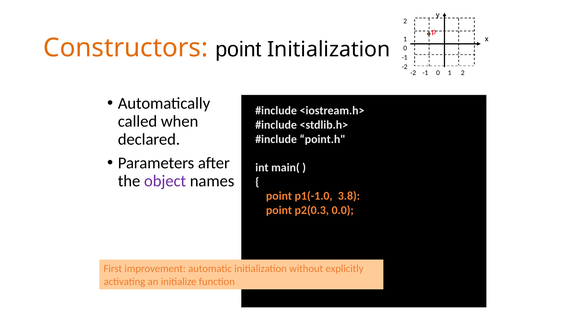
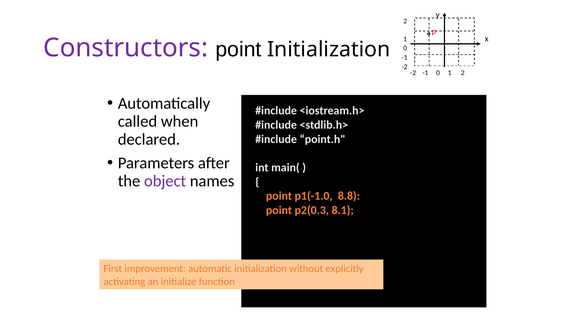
Constructors colour: orange -> purple (126, 48)
3.8: 3.8 -> 8.8 (349, 196)
0.0: 0.0 -> 8.1 (343, 210)
